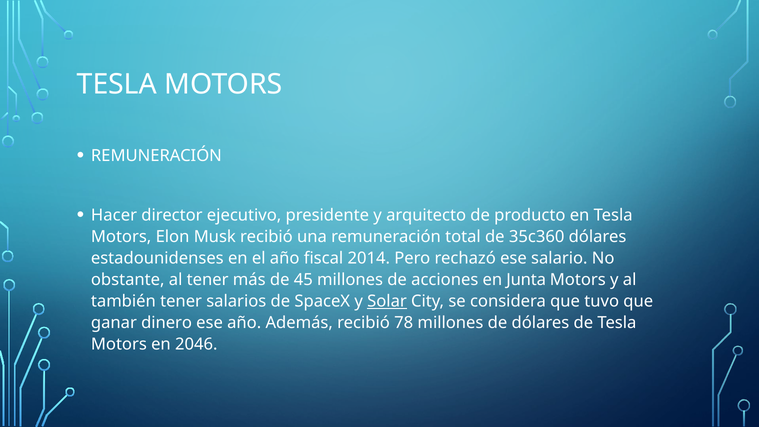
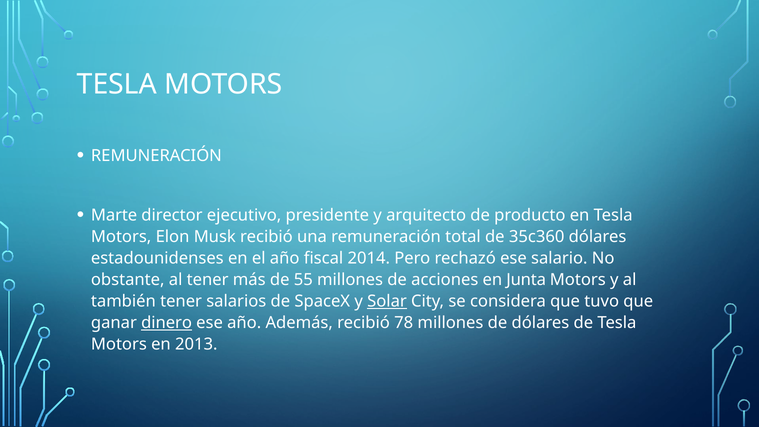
Hacer: Hacer -> Marte (114, 215)
45: 45 -> 55 (303, 280)
dinero underline: none -> present (167, 323)
2046: 2046 -> 2013 (196, 344)
